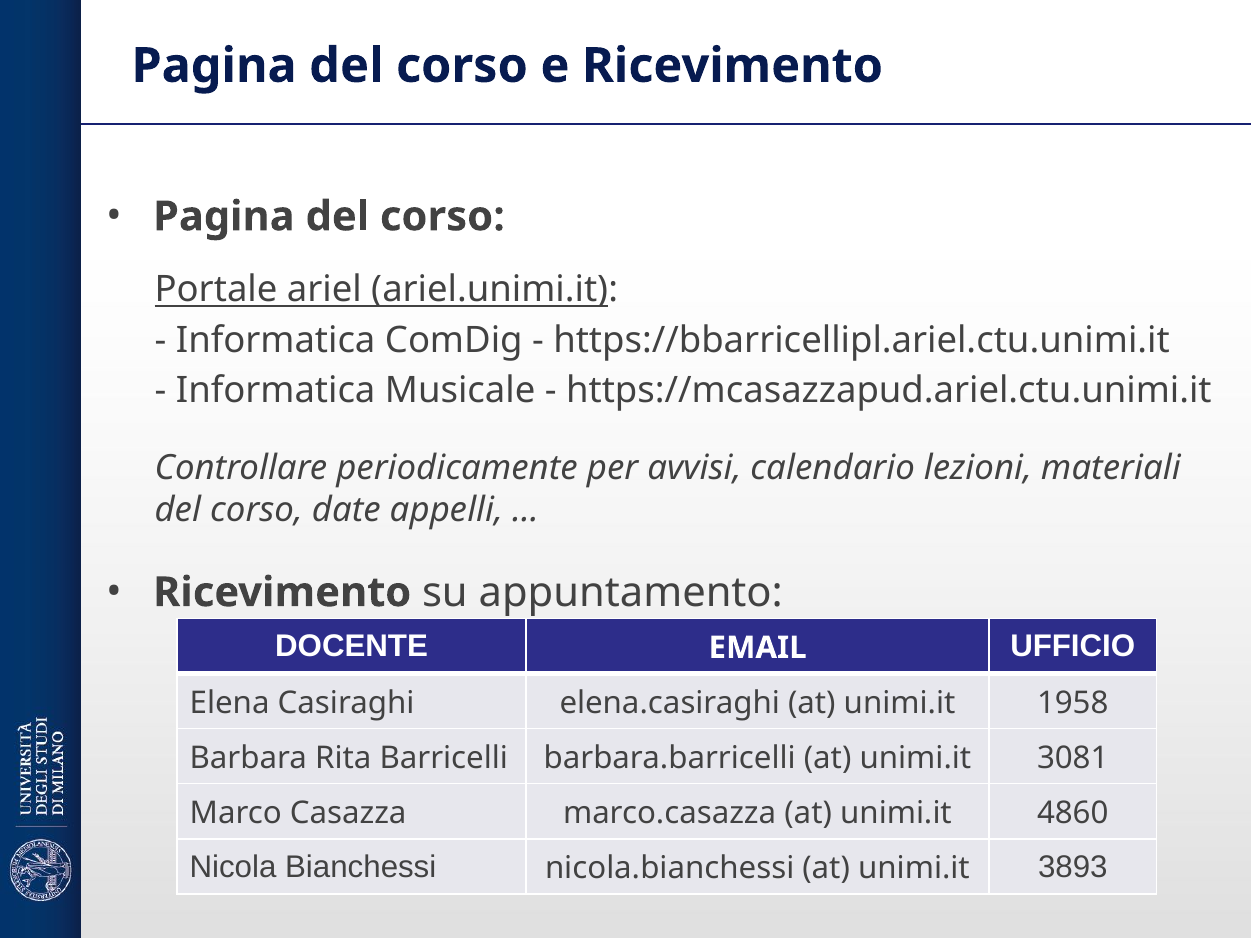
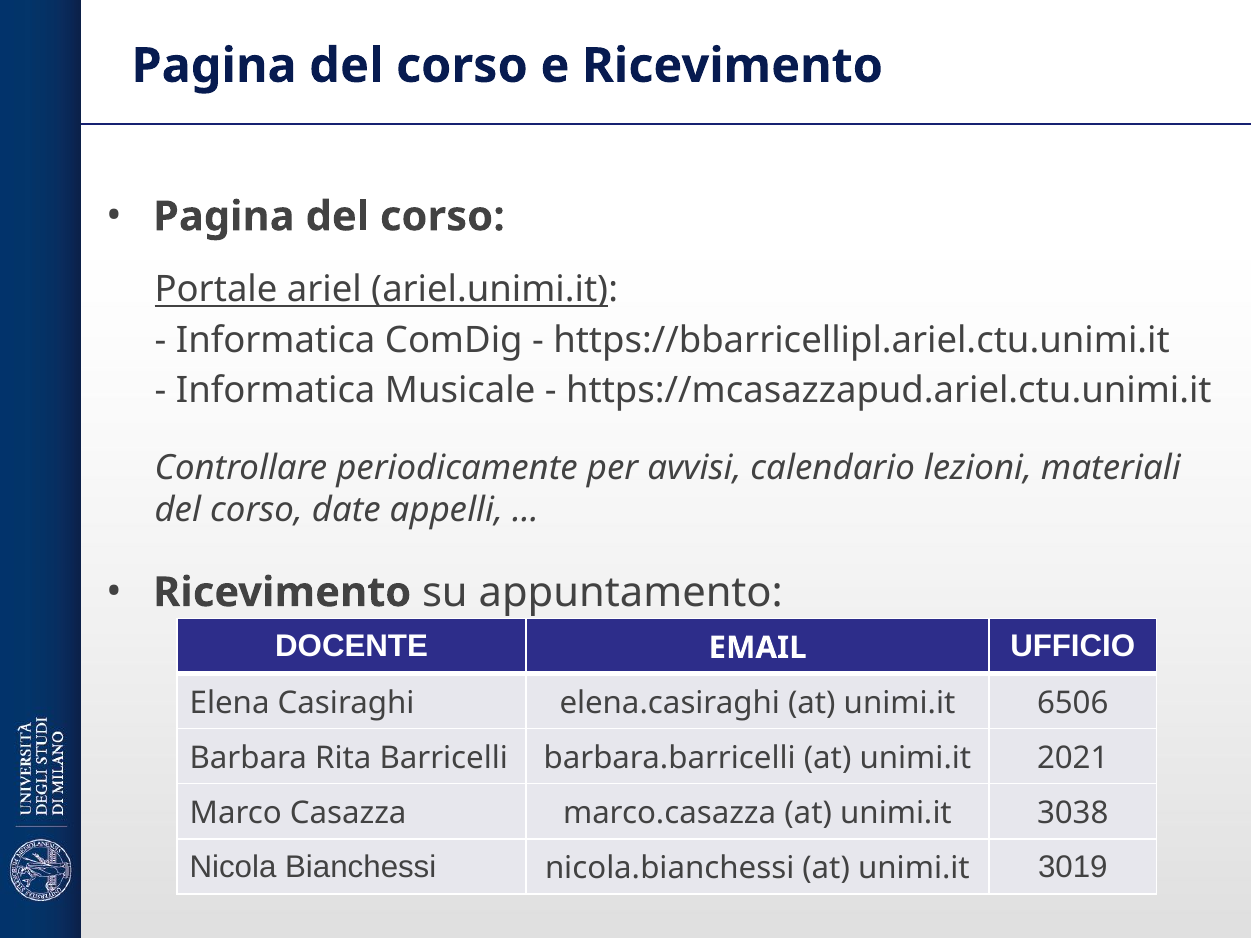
1958: 1958 -> 6506 (1073, 703)
3081: 3081 -> 2021 (1073, 758)
4860: 4860 -> 3038 (1073, 813)
3893: 3893 -> 3019 (1073, 867)
